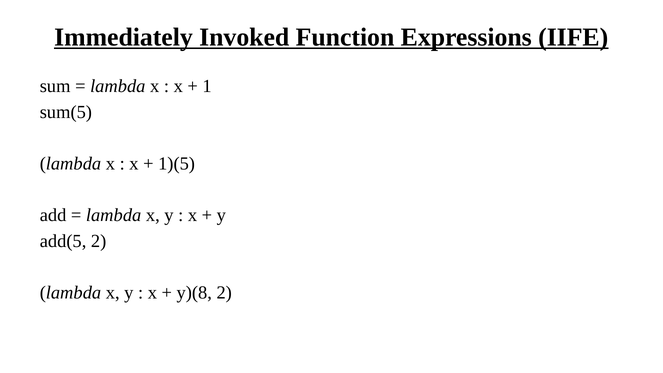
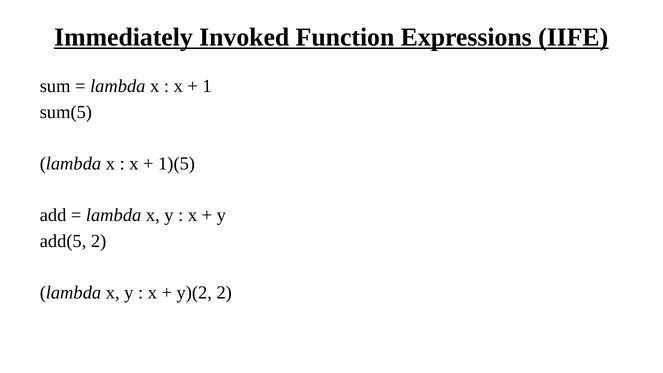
y)(8: y)(8 -> y)(2 (194, 293)
